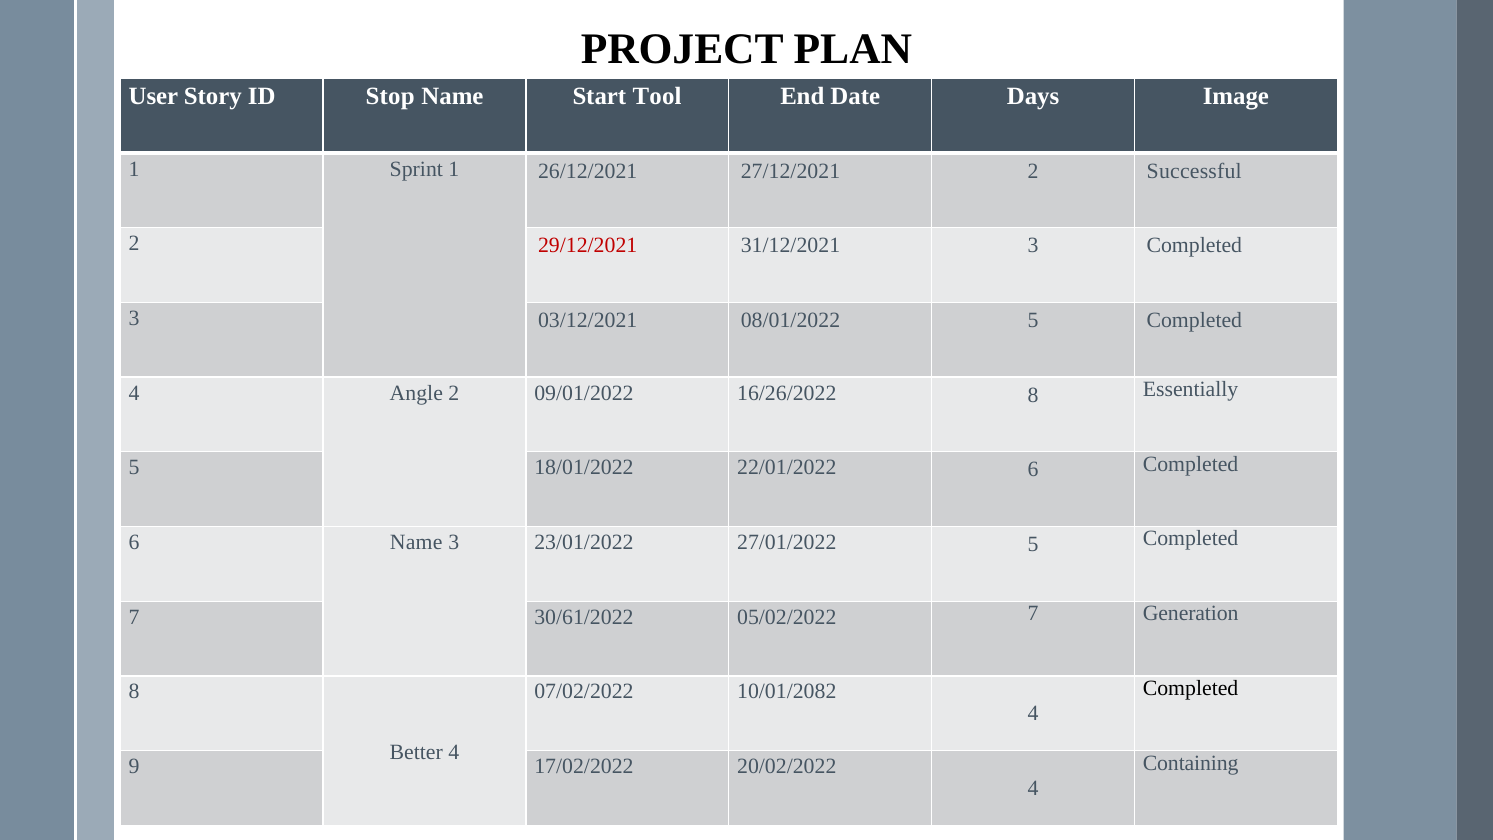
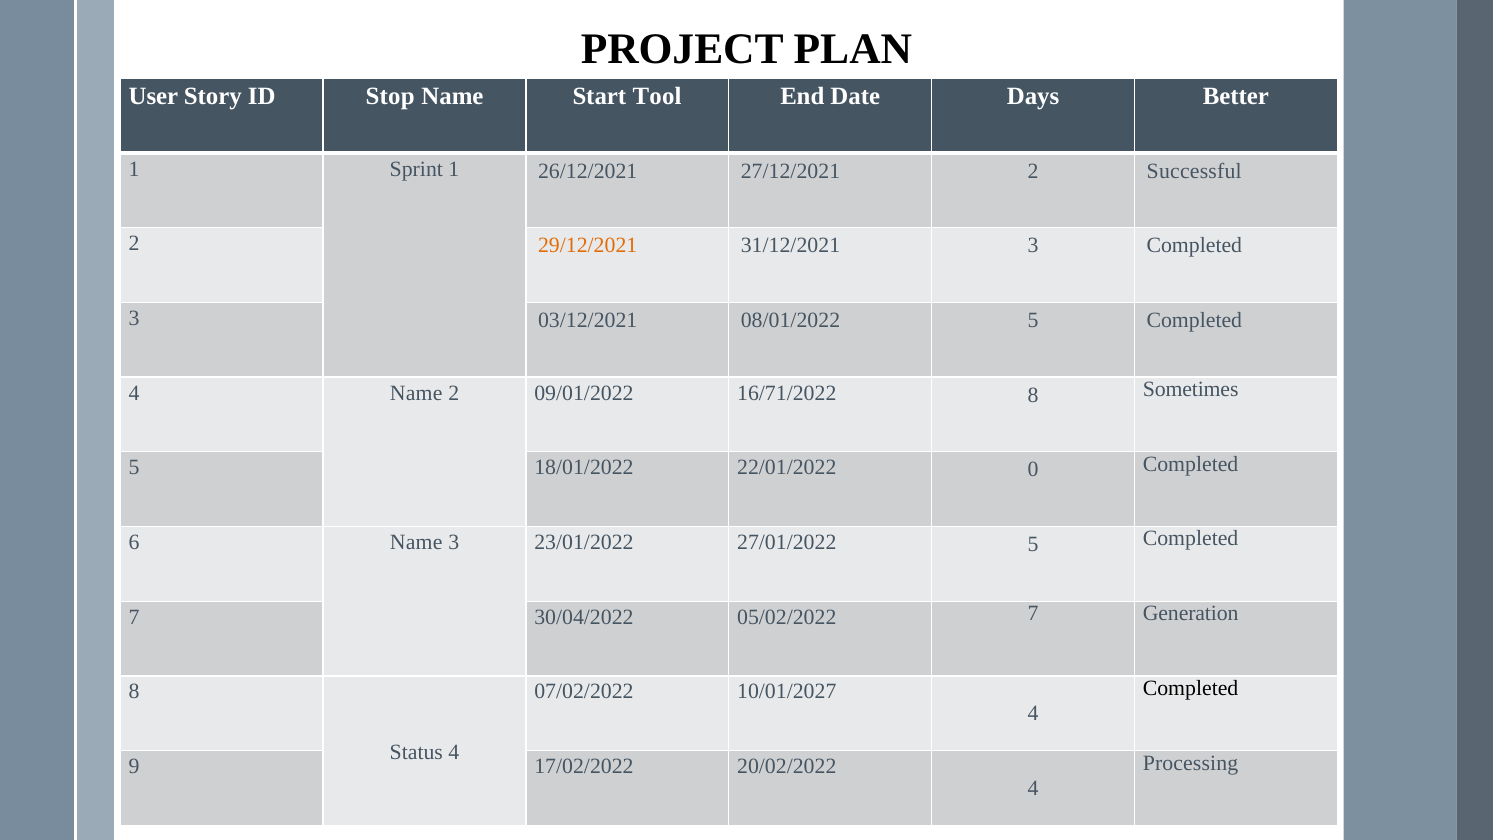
Image: Image -> Better (1236, 97)
29/12/2021 colour: red -> orange (588, 246)
4 Angle: Angle -> Name (416, 393)
16/26/2022: 16/26/2022 -> 16/71/2022 (787, 393)
Essentially: Essentially -> Sometimes (1191, 389)
22/01/2022 6: 6 -> 0 (1033, 470)
30/61/2022: 30/61/2022 -> 30/04/2022 (584, 617)
10/01/2082: 10/01/2082 -> 10/01/2027 (787, 692)
Better: Better -> Status (416, 753)
Containing: Containing -> Processing (1191, 763)
